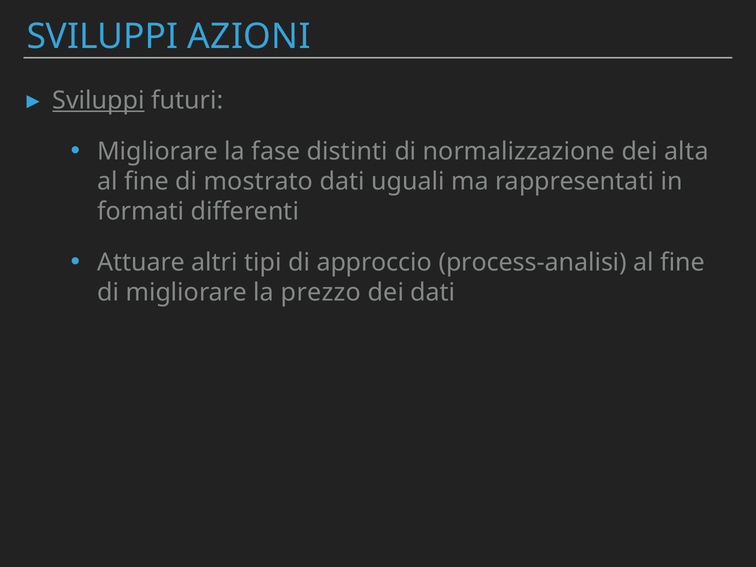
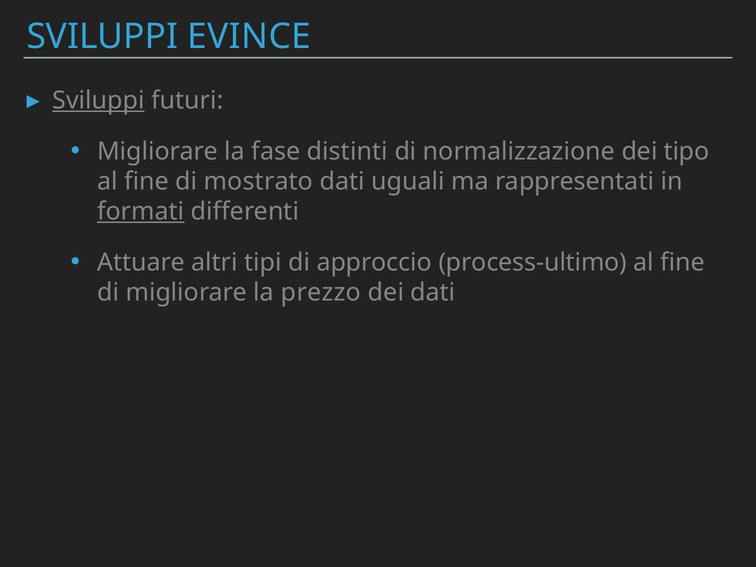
AZIONI: AZIONI -> EVINCE (249, 37)
alta: alta -> tipo (687, 151)
formati underline: none -> present (141, 211)
process-analisi: process-analisi -> process-ultimo (533, 262)
